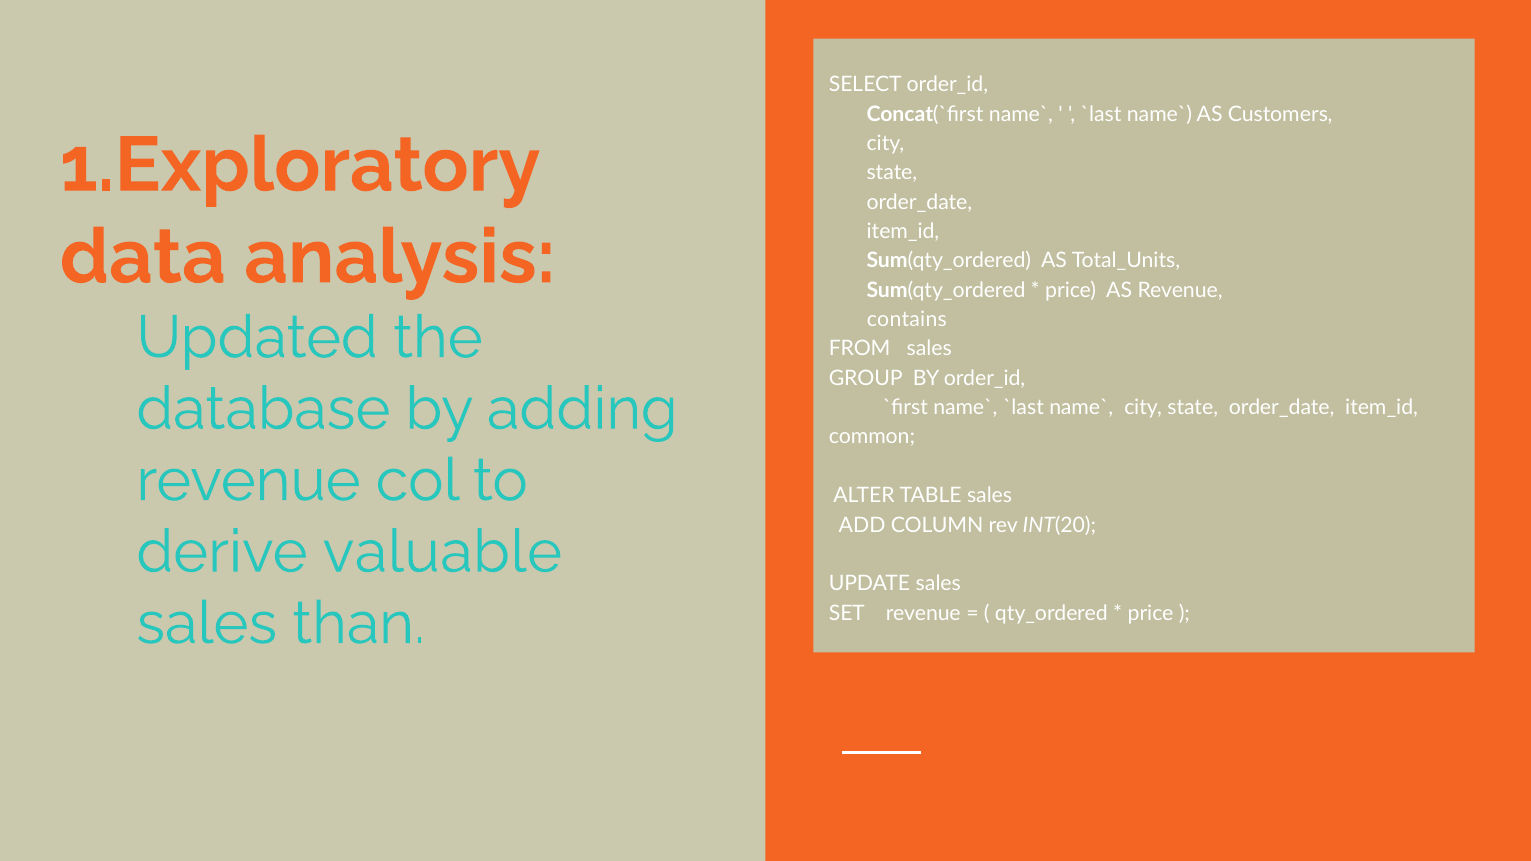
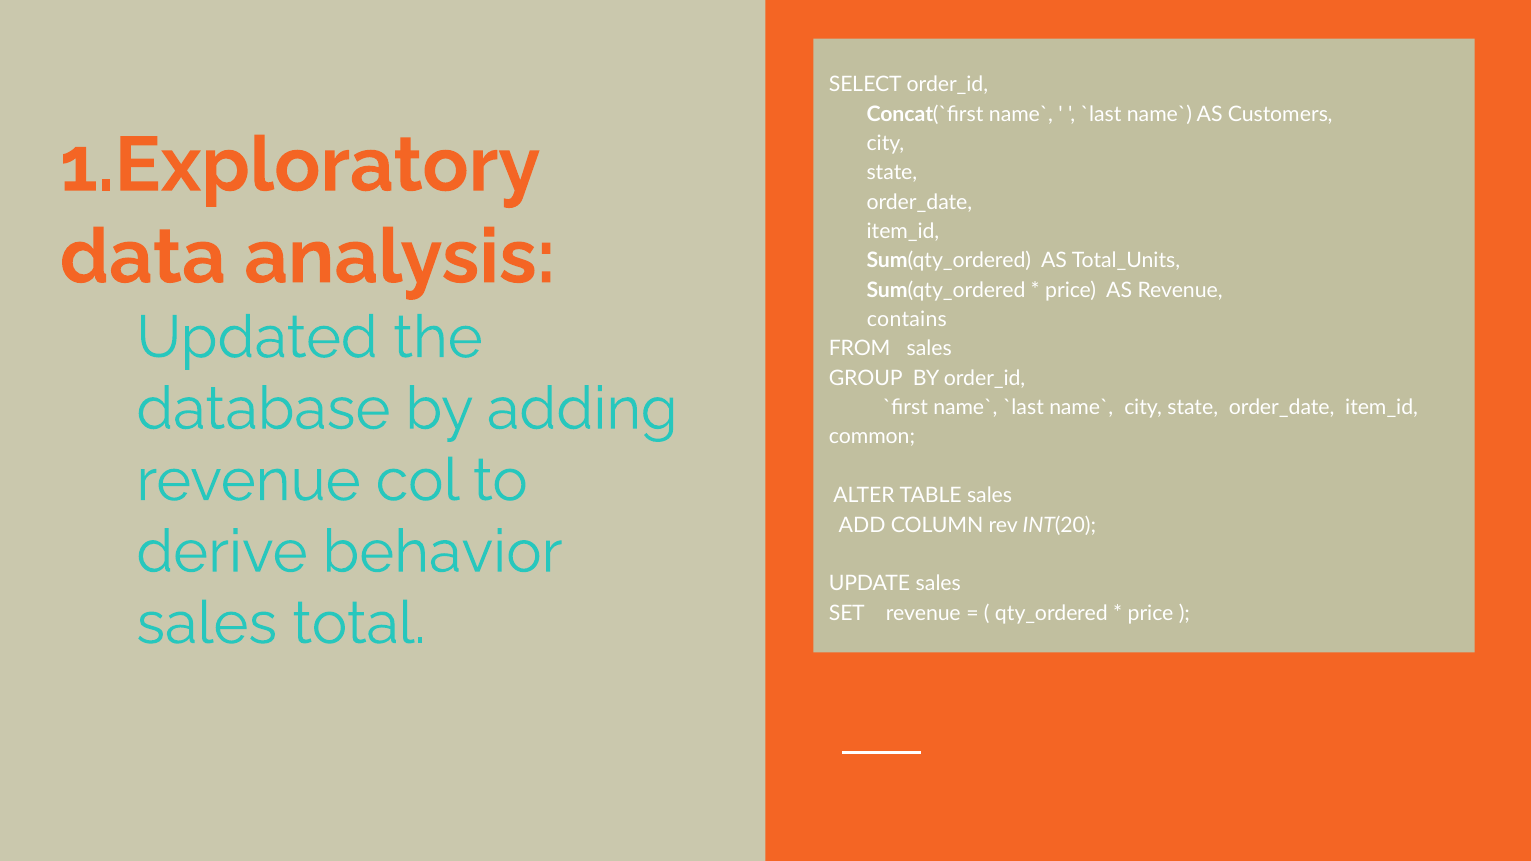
valuable: valuable -> behavior (443, 552)
than: than -> total (359, 624)
